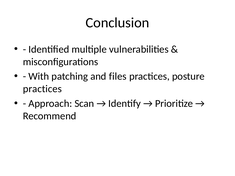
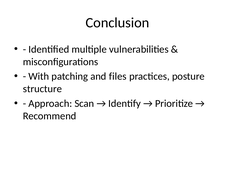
practices: practices -> structure (42, 89)
